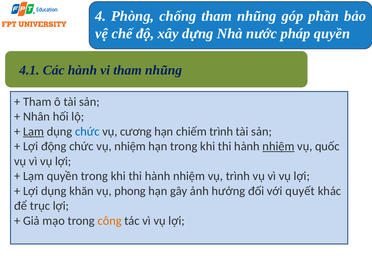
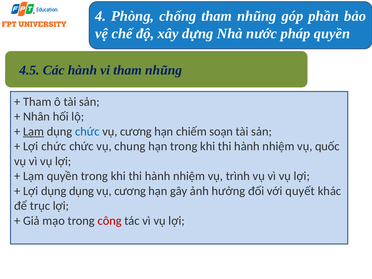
4.1: 4.1 -> 4.5 (29, 70)
chiếm trình: trình -> soạn (221, 131)
Lợi động: động -> chức (54, 146)
vụ nhiệm: nhiệm -> chung (130, 146)
nhiệm underline: present -> none (278, 146)
dụng khăn: khăn -> dụng (82, 191)
phong: phong -> cương (130, 191)
công colour: orange -> red (110, 221)
